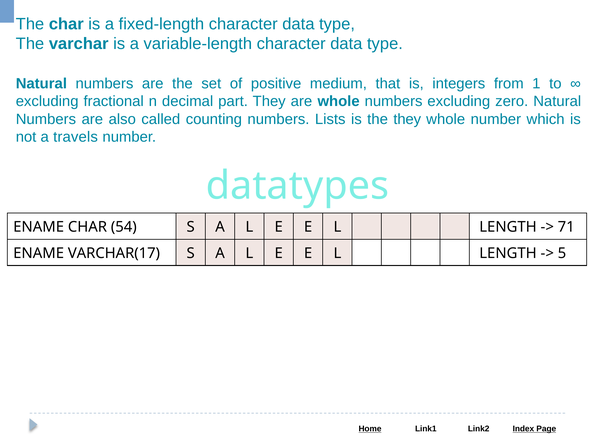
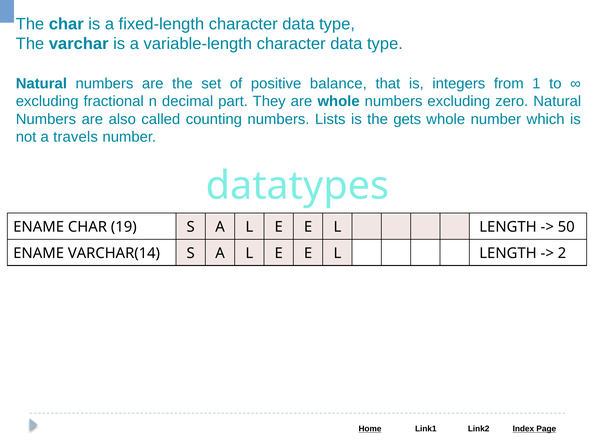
medium: medium -> balance (338, 84)
the they: they -> gets (407, 119)
54: 54 -> 19 (124, 227)
71: 71 -> 50 (566, 227)
VARCHAR(17: VARCHAR(17 -> VARCHAR(14 (114, 253)
5: 5 -> 2 (562, 253)
